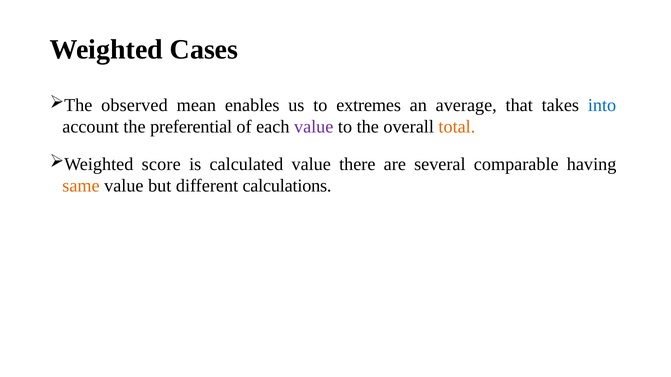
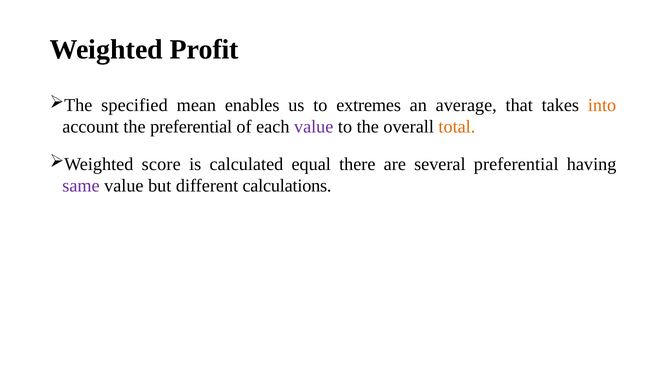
Cases: Cases -> Profit (204, 50)
observed: observed -> specified (134, 105)
into colour: blue -> orange (602, 105)
calculated value: value -> equal (311, 164)
several comparable: comparable -> preferential (516, 164)
same colour: orange -> purple (81, 186)
